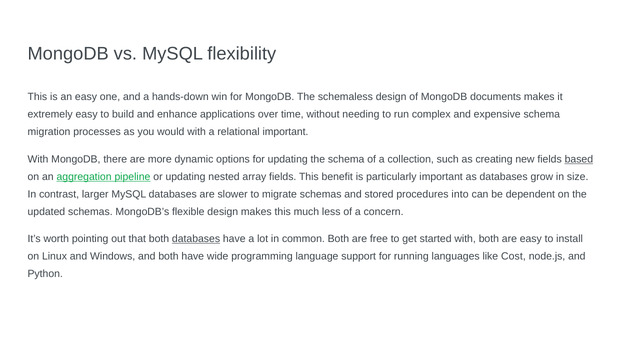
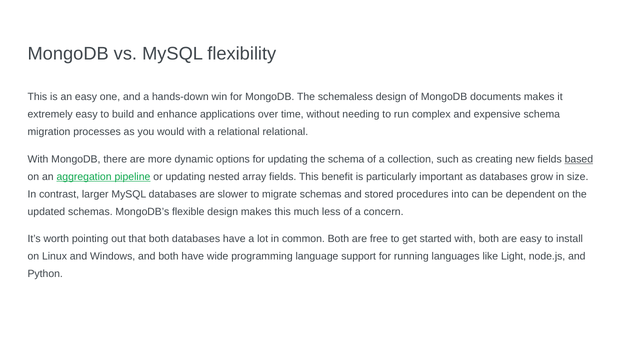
relational important: important -> relational (285, 132)
databases underline: present -> none (196, 239)
Cost: Cost -> Light (514, 256)
